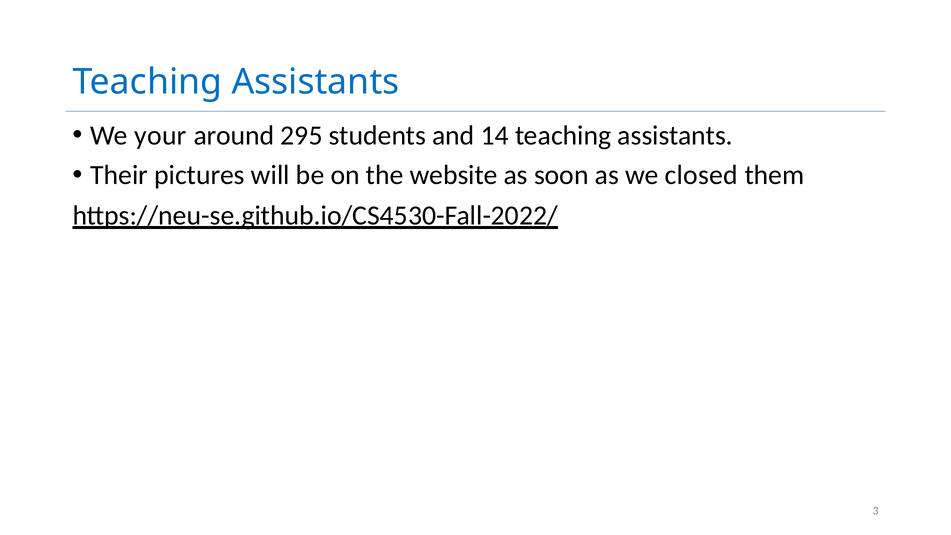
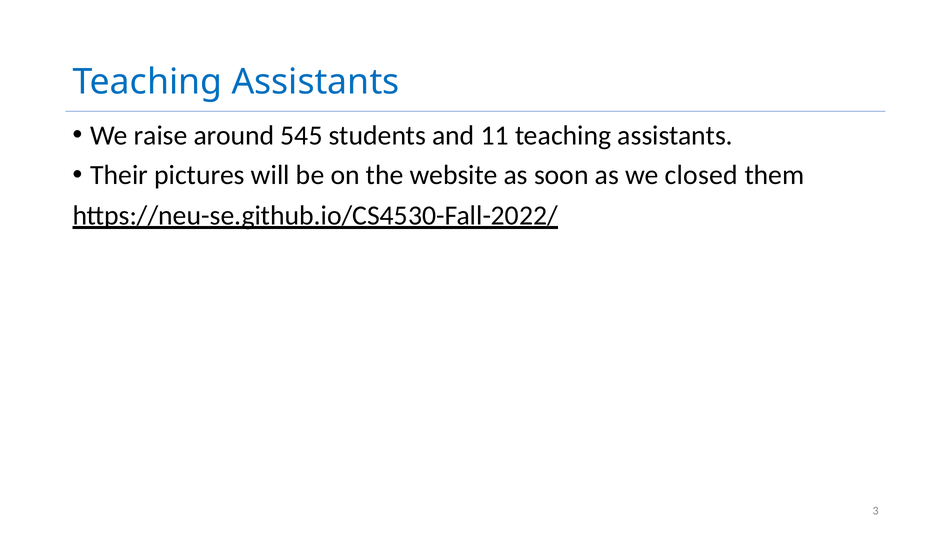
your: your -> raise (161, 135)
295: 295 -> 545 (302, 135)
14: 14 -> 11 (495, 135)
